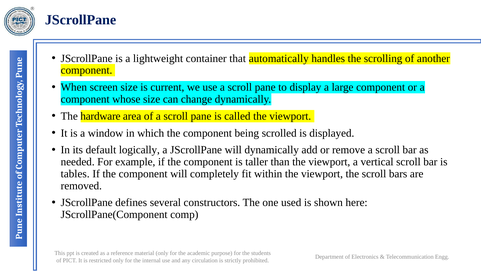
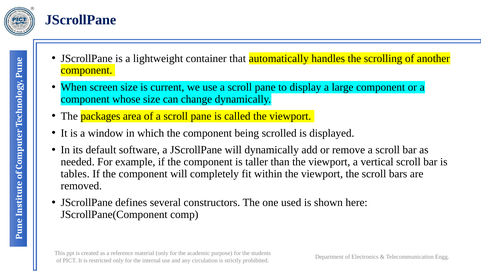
hardware: hardware -> packages (100, 116)
logically: logically -> software (139, 150)
